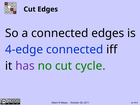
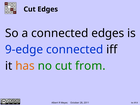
4-edge: 4-edge -> 9-edge (24, 50)
has colour: purple -> orange (25, 66)
cycle: cycle -> from (90, 66)
